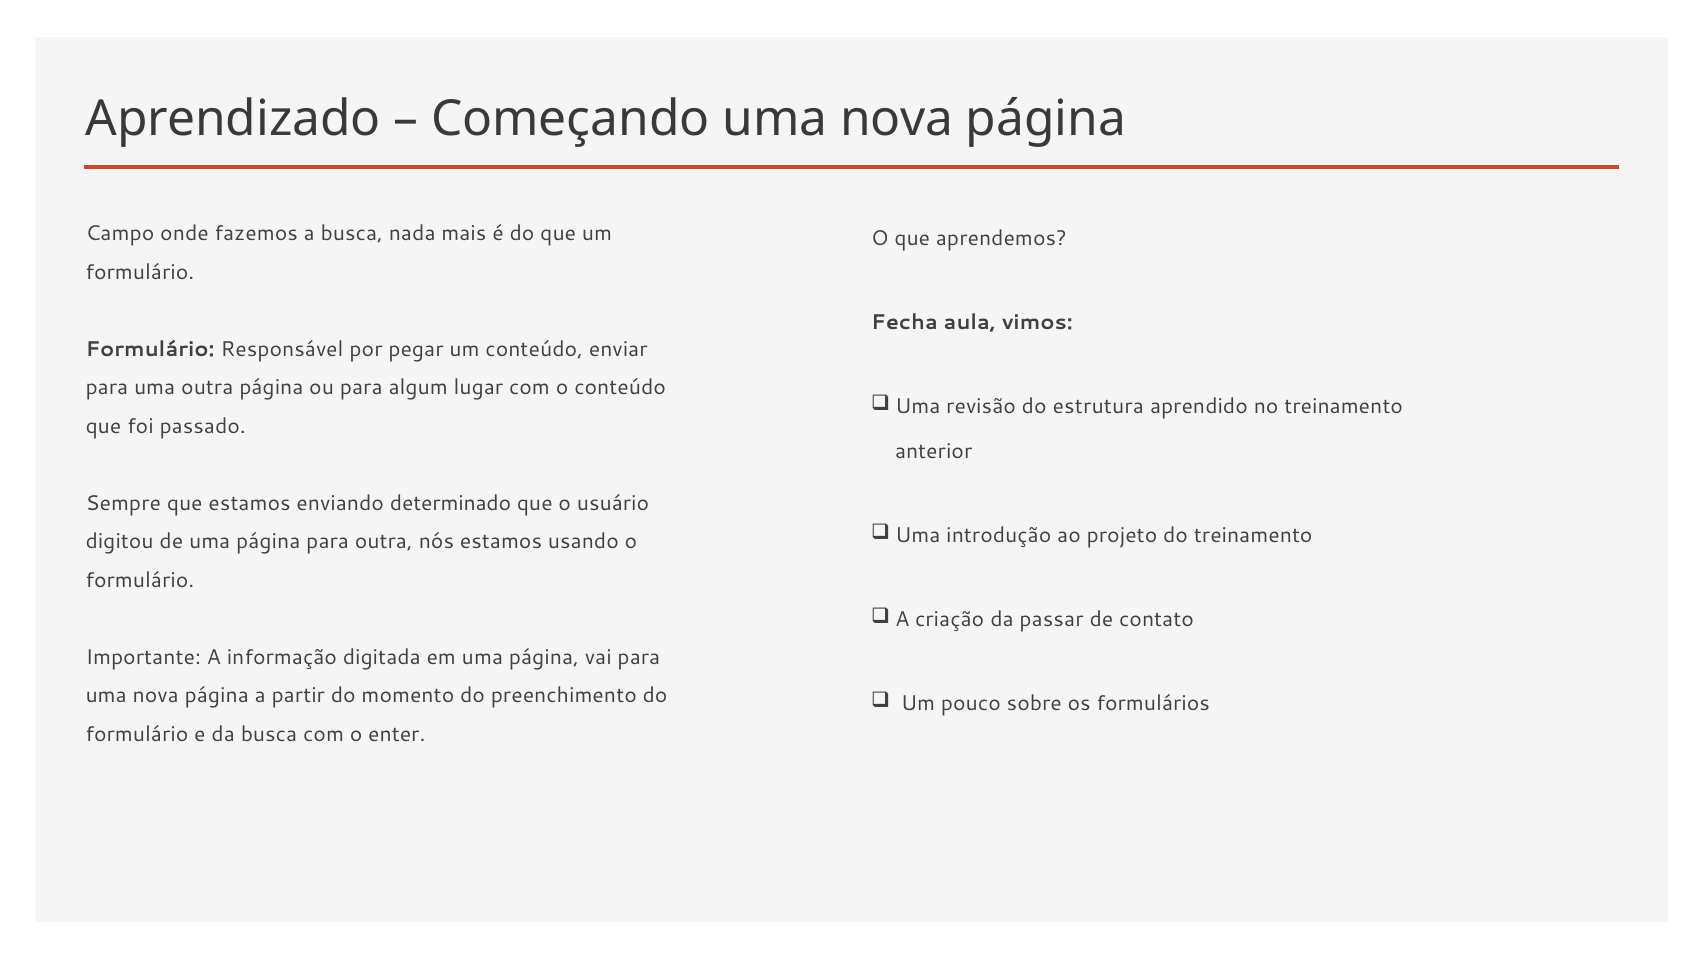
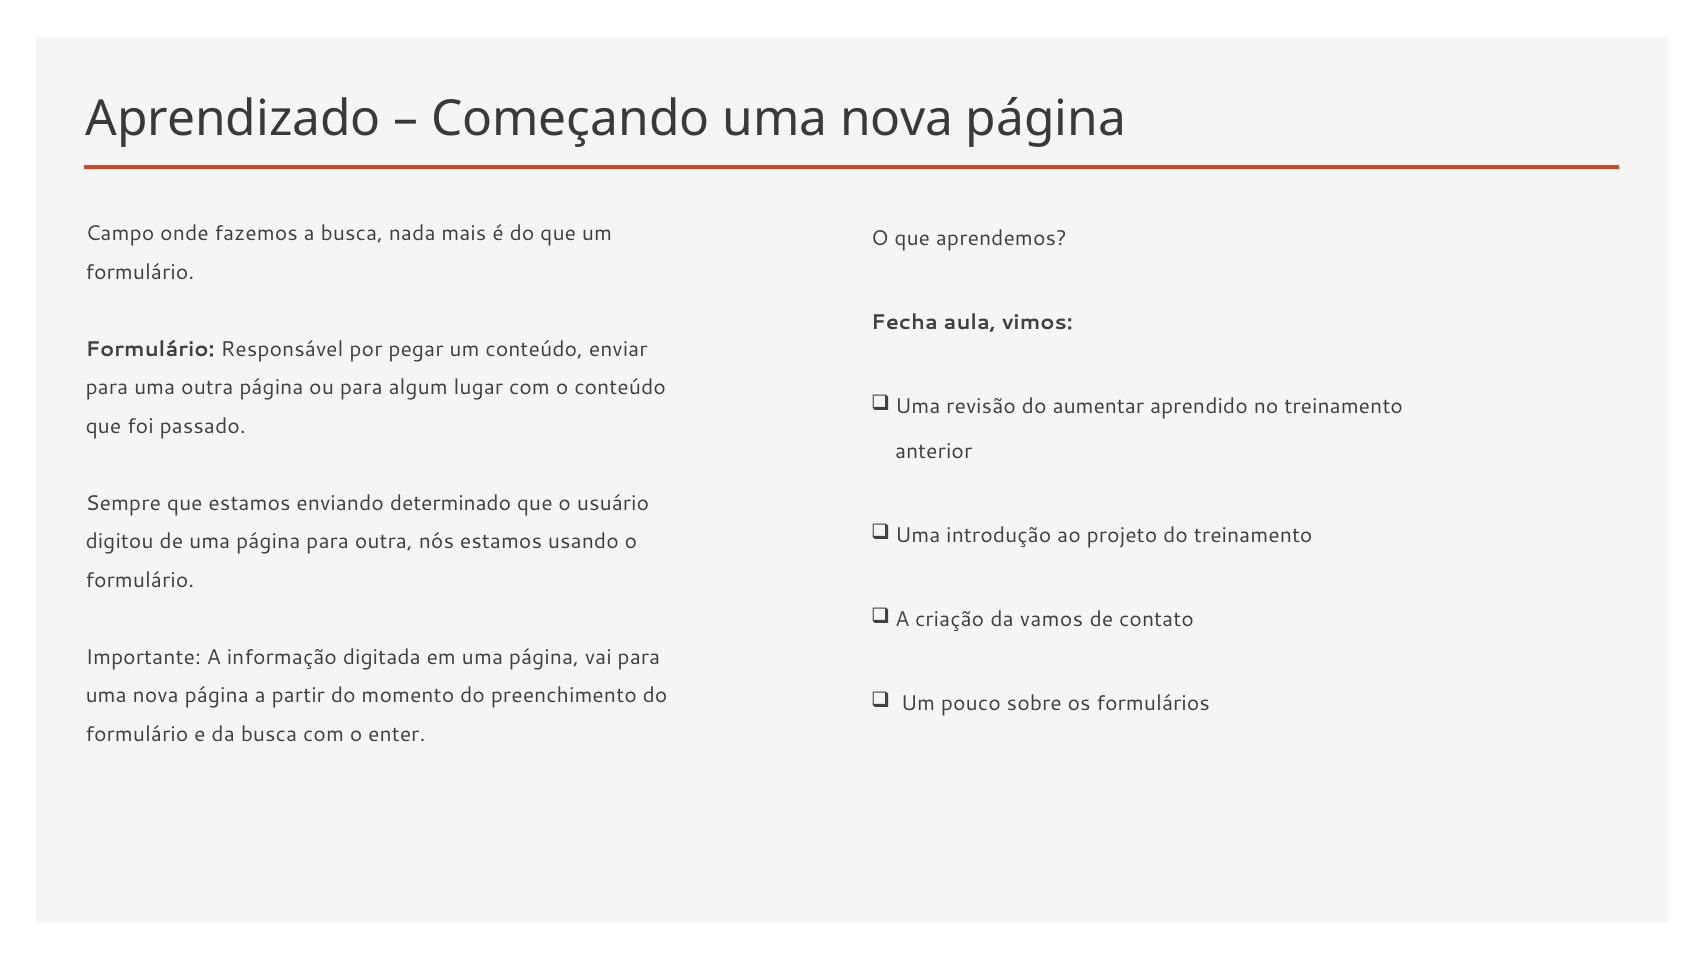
estrutura: estrutura -> aumentar (1098, 406)
passar: passar -> vamos (1051, 619)
